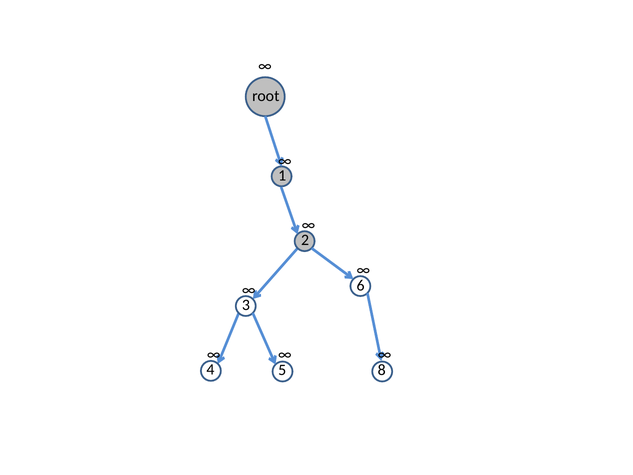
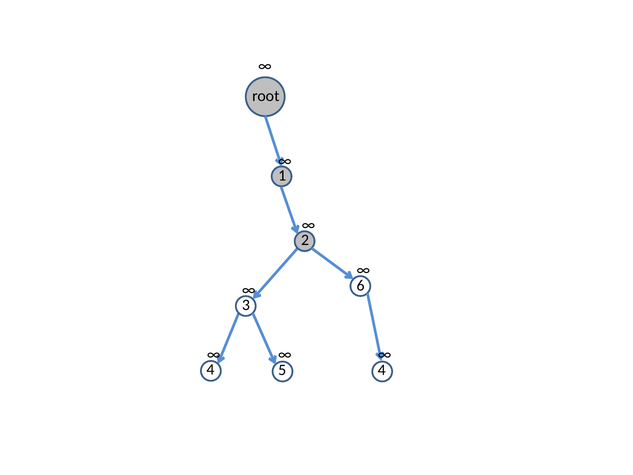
4 8: 8 -> 4 (382, 370)
